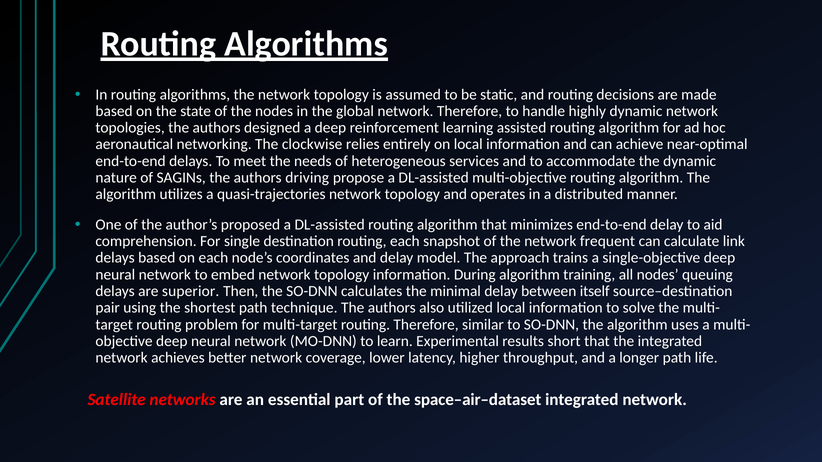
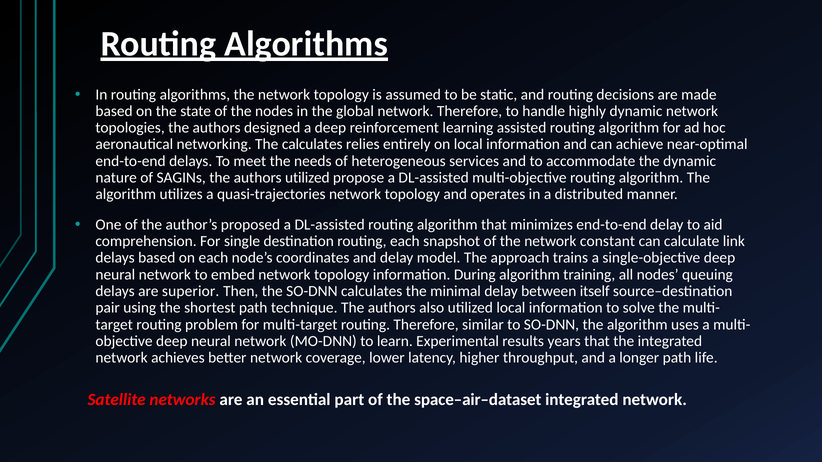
The clockwise: clockwise -> calculates (312, 145)
authors driving: driving -> utilized (307, 178)
frequent: frequent -> constant (608, 242)
short: short -> years (564, 341)
